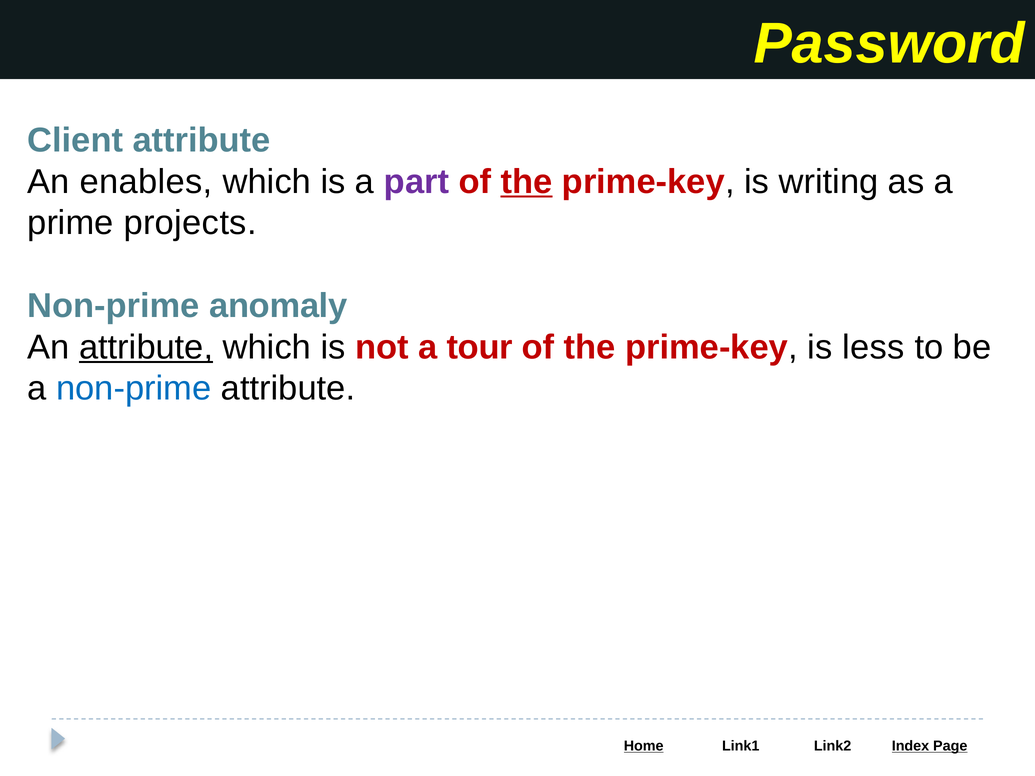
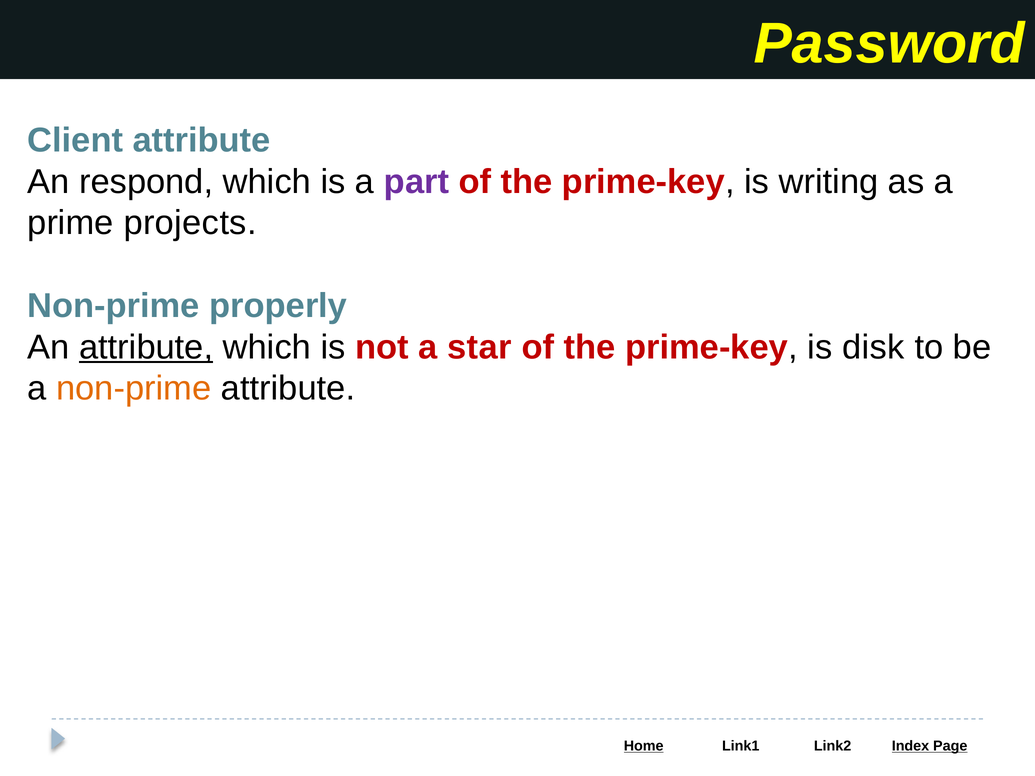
enables: enables -> respond (146, 182)
the underline: present -> none (527, 182)
anomaly: anomaly -> properly (278, 306)
tour: tour -> star (479, 347)
less: less -> disk (873, 347)
non-prime colour: blue -> orange (134, 389)
